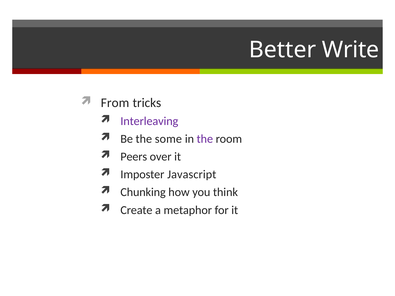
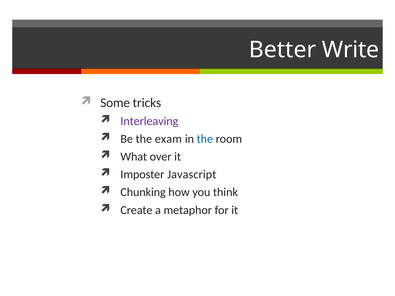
From: From -> Some (115, 103)
some: some -> exam (168, 139)
the colour: purple -> blue (205, 139)
Peers: Peers -> What (134, 157)
